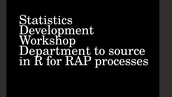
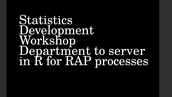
source: source -> server (127, 51)
